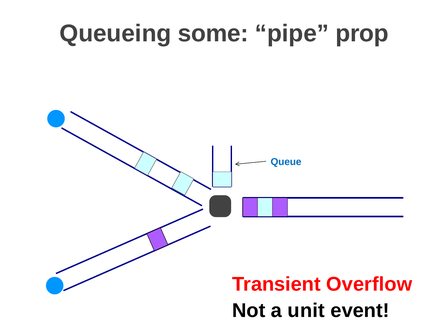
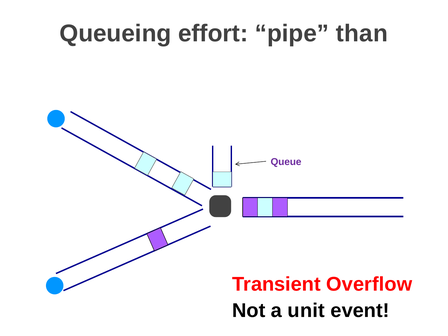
some: some -> effort (213, 33)
prop: prop -> than (362, 33)
Queue colour: blue -> purple (286, 162)
